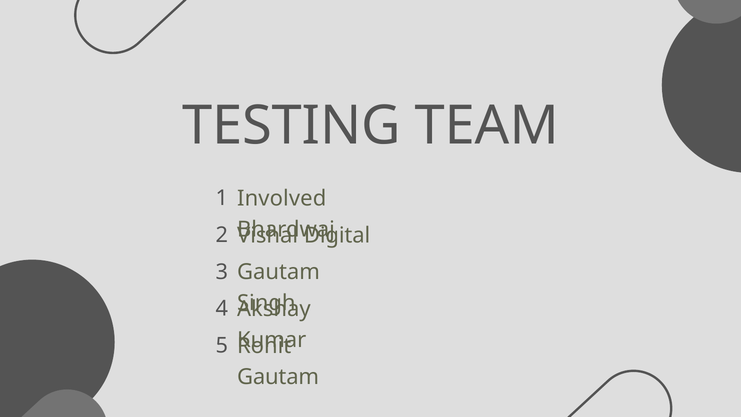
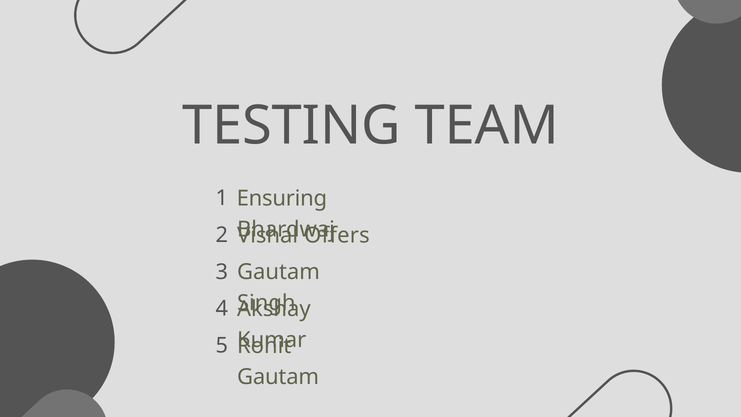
Involved: Involved -> Ensuring (282, 198)
Digital: Digital -> Offers (337, 235)
